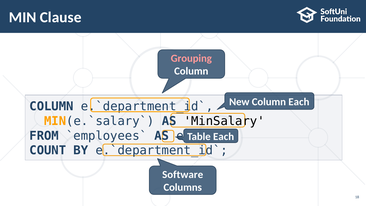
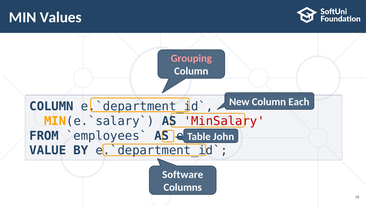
Clause: Clause -> Values (61, 17)
MinSalary colour: black -> red (224, 121)
Table Each: Each -> John (224, 136)
COUNT: COUNT -> VALUE (48, 150)
